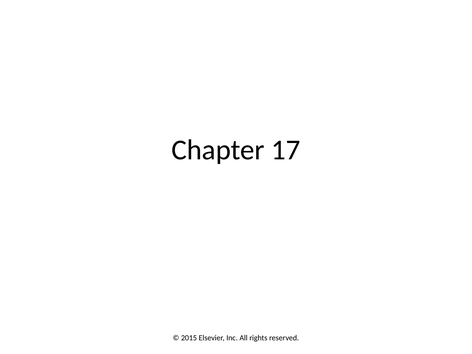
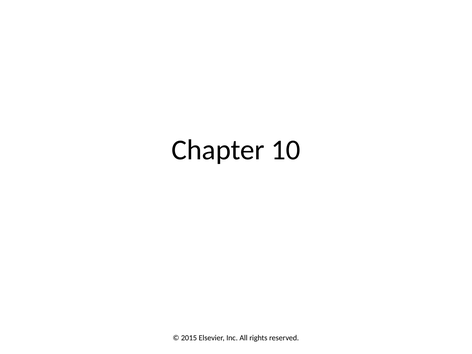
17: 17 -> 10 (286, 150)
